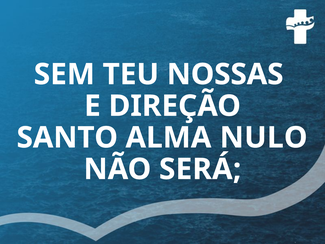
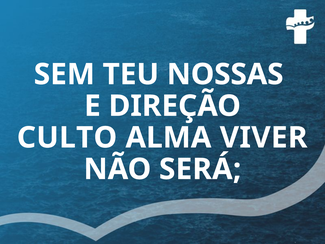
SANTO: SANTO -> CULTO (67, 137)
NULO: NULO -> VIVER (264, 137)
